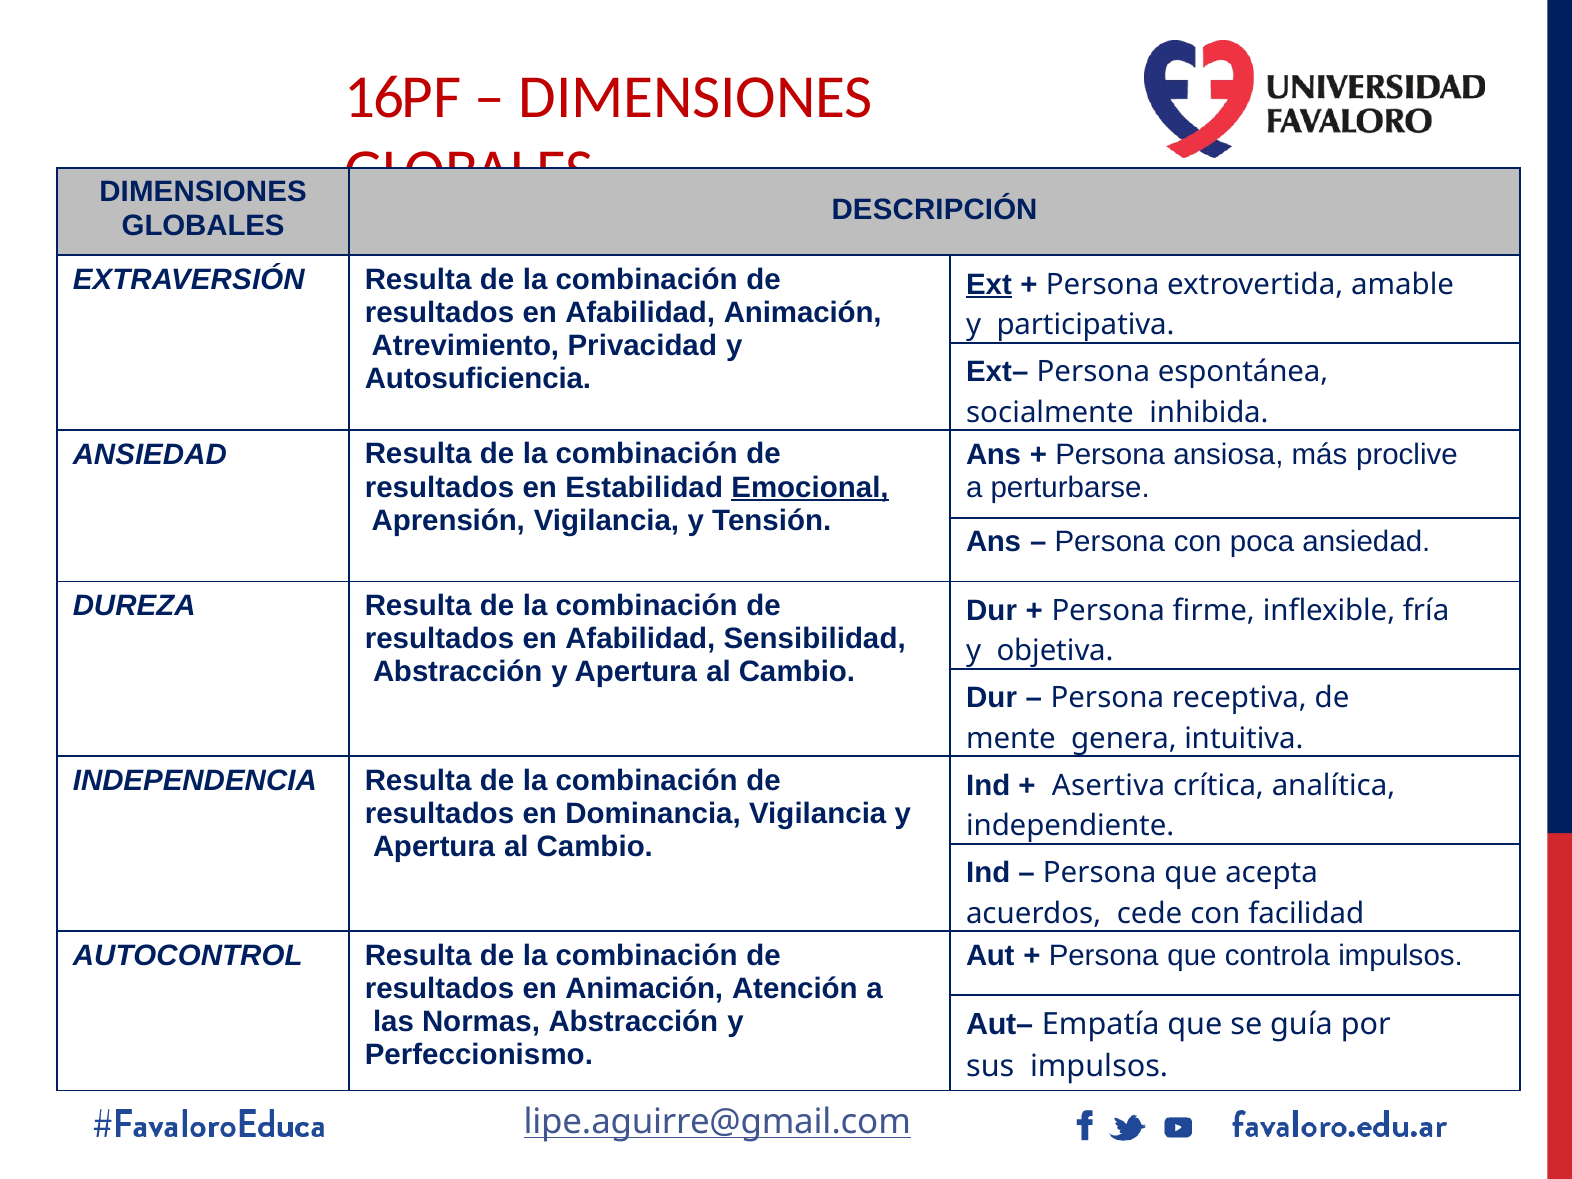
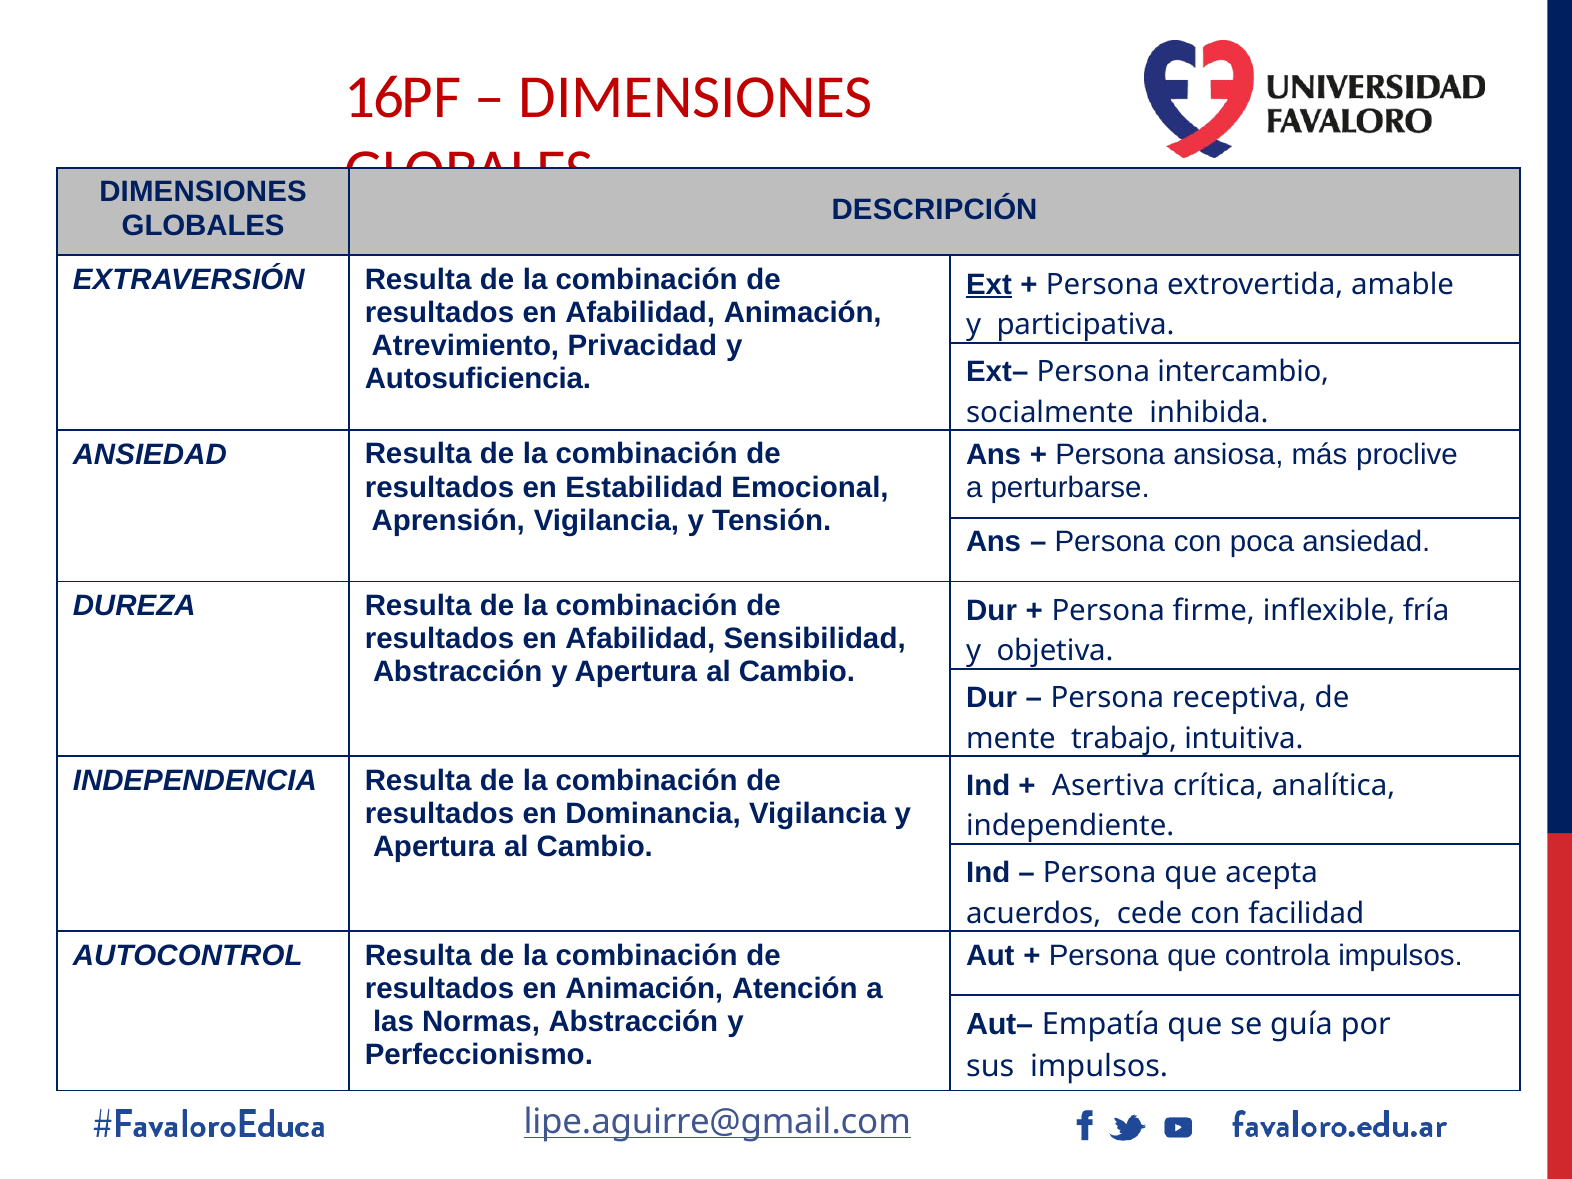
espontánea: espontánea -> intercambio (1243, 372)
Emocional underline: present -> none (810, 487)
genera: genera -> trabajo (1124, 739)
